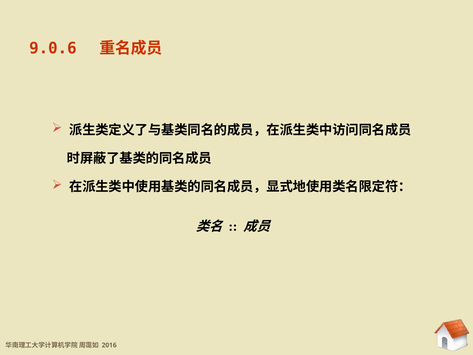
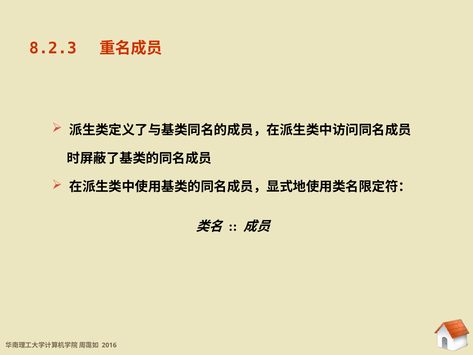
9.0.6: 9.0.6 -> 8.2.3 (53, 48)
